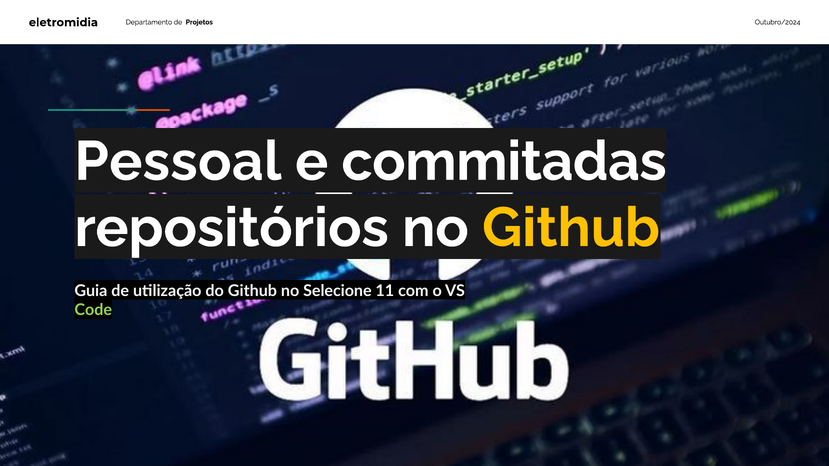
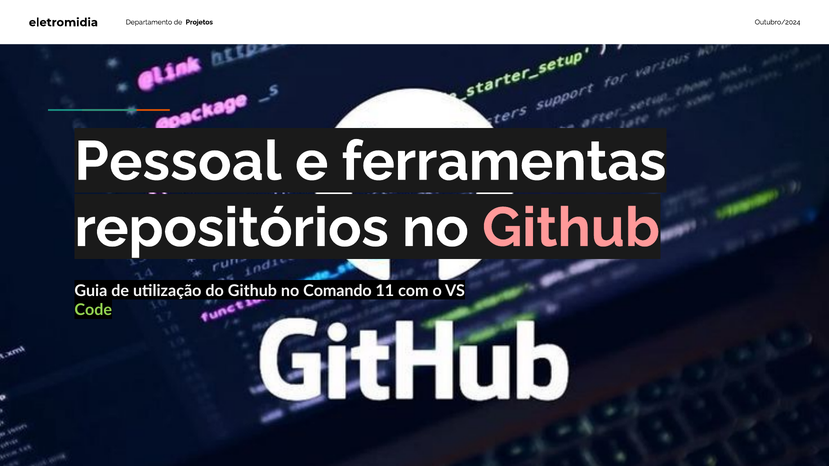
commitadas: commitadas -> ferramentas (504, 162)
Github colour: yellow -> pink (571, 228)
Selecione: Selecione -> Comando (337, 291)
